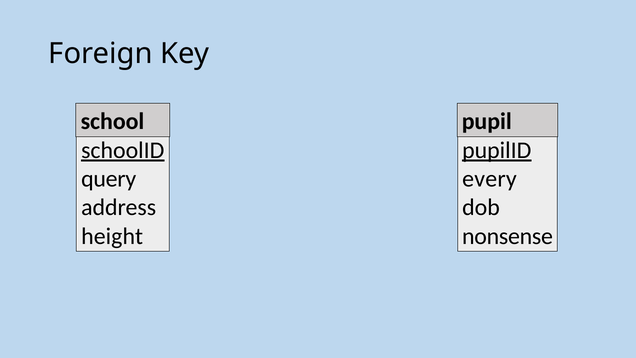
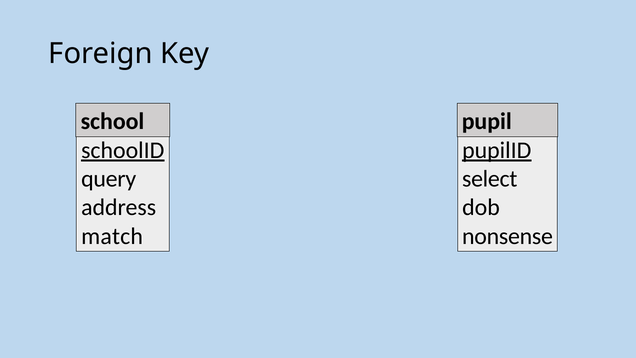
every: every -> select (490, 179)
height: height -> match (112, 236)
